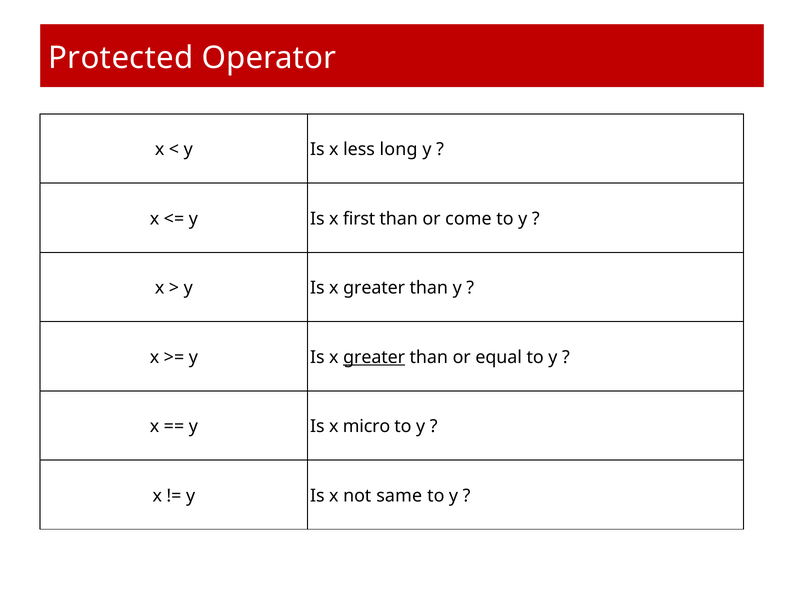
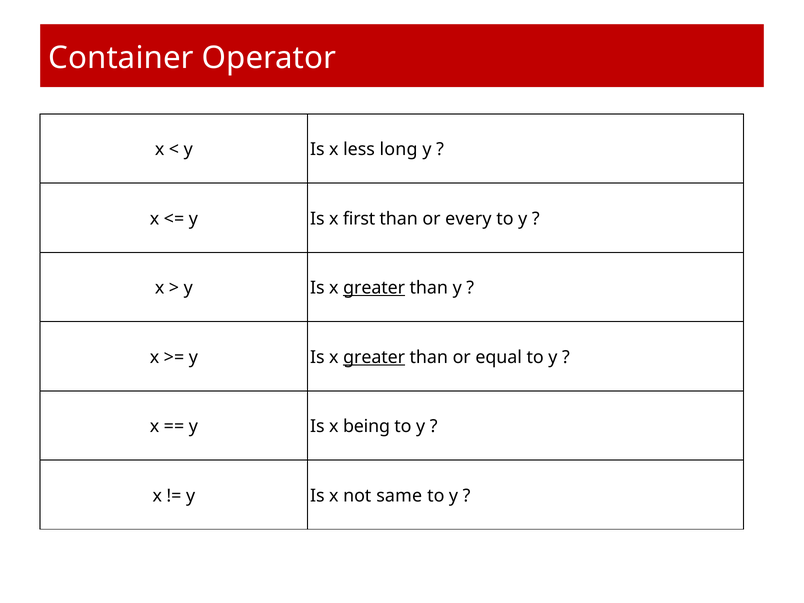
Protected: Protected -> Container (121, 58)
come: come -> every (468, 219)
greater underline: none -> present (374, 288)
micro: micro -> being (367, 426)
